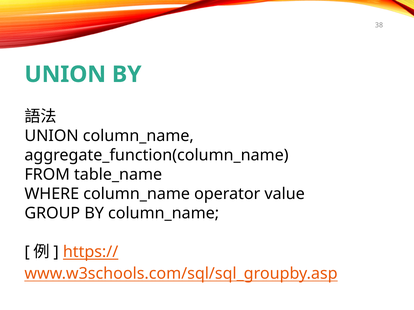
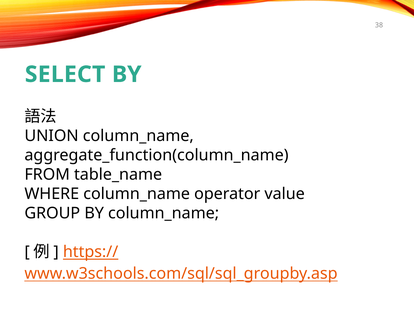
UNION: UNION -> SELECT (65, 75)
